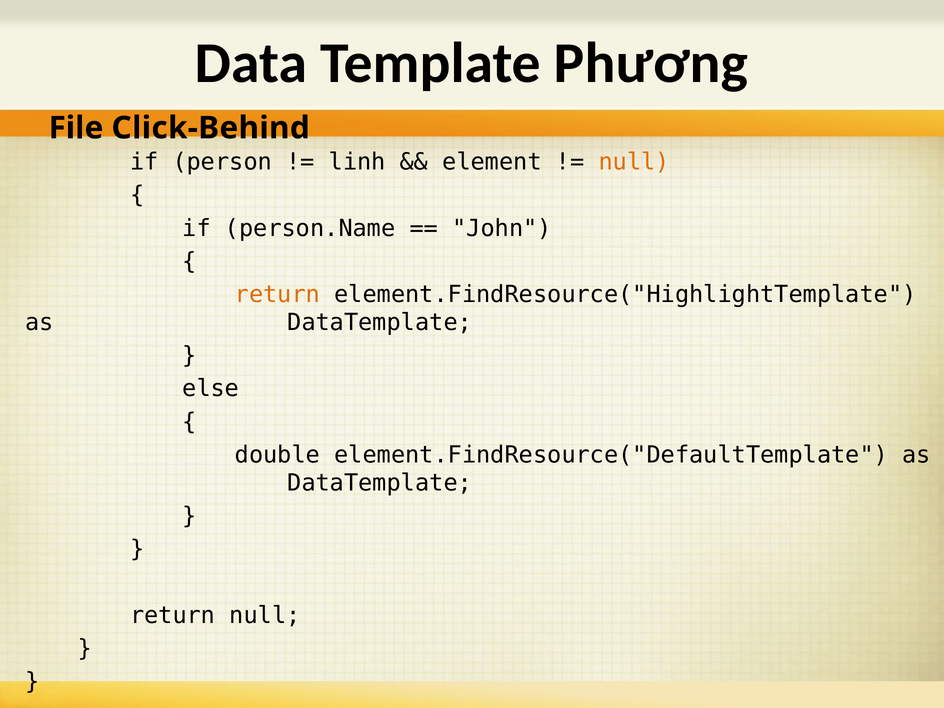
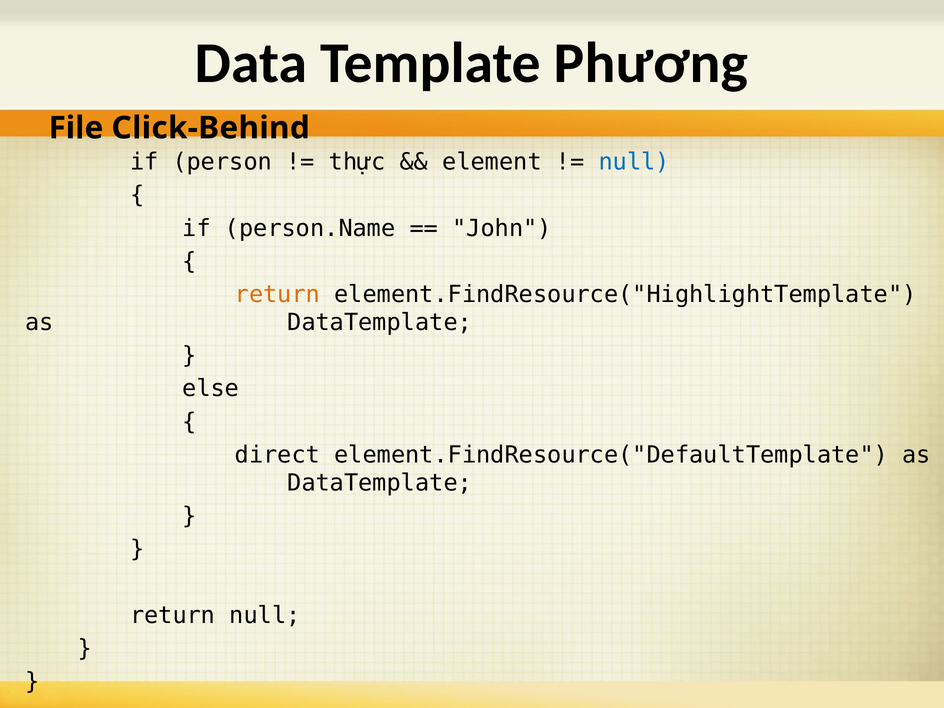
linh: linh -> thực (357, 162)
null colour: orange -> blue (634, 162)
double: double -> direct (277, 455)
